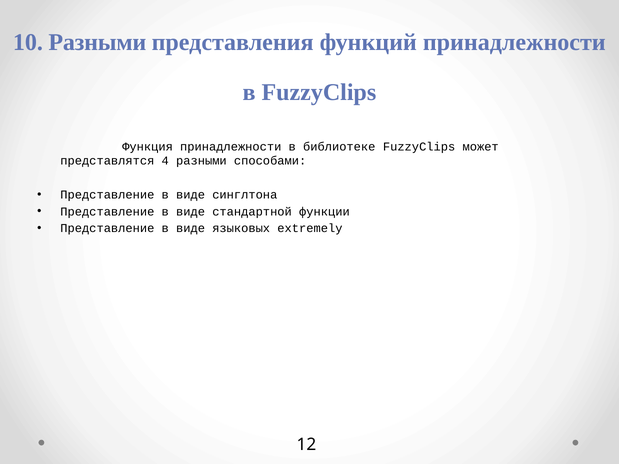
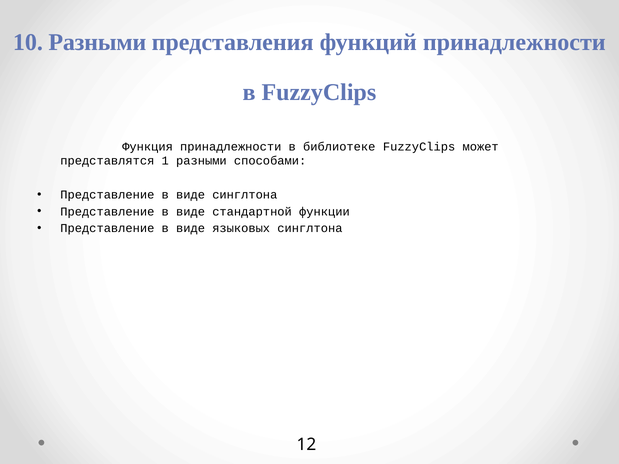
4: 4 -> 1 (165, 161)
языковых extremely: extremely -> синглтона (310, 229)
